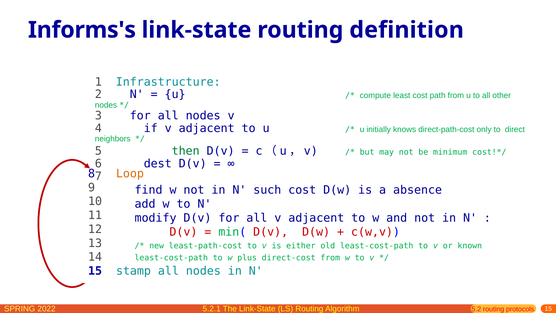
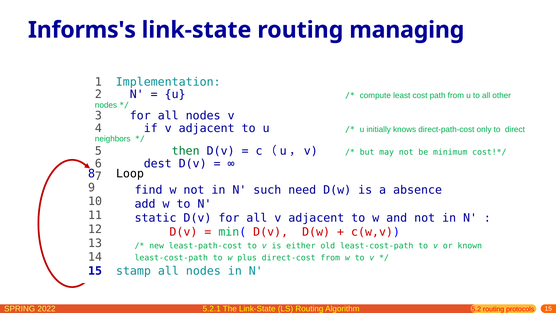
definition: definition -> managing (407, 30)
Infrastructure: Infrastructure -> Implementation (168, 82)
Loop colour: orange -> black (130, 174)
such cost: cost -> need (302, 190)
modify: modify -> static (156, 218)
